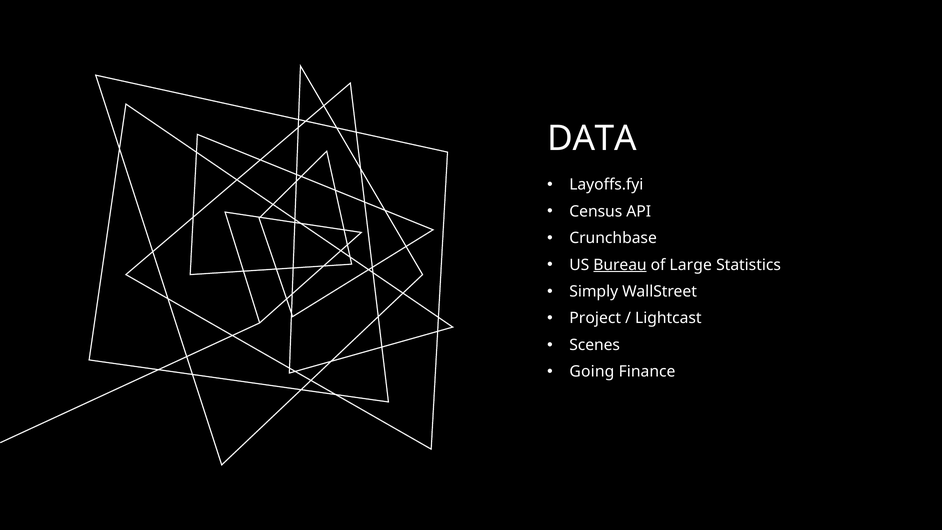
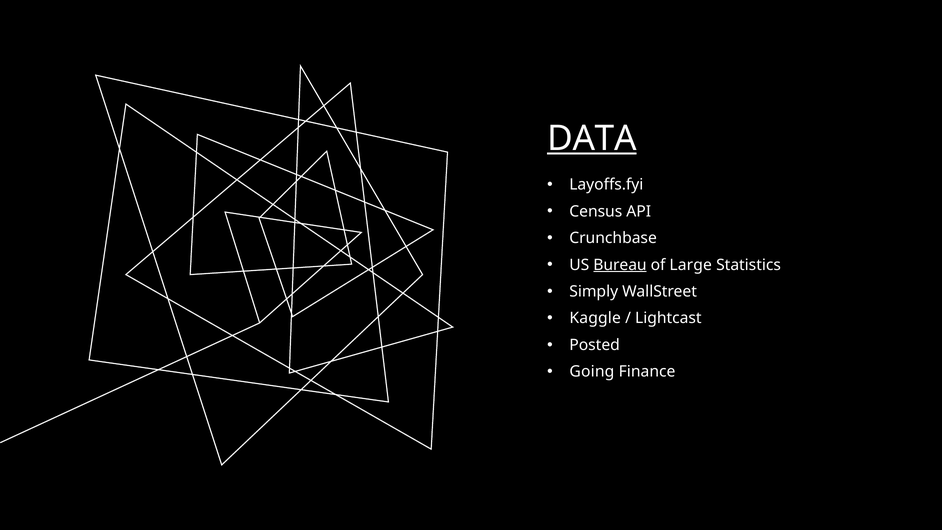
DATA underline: none -> present (592, 138)
Project: Project -> Kaggle (595, 318)
Scenes: Scenes -> Posted (595, 345)
